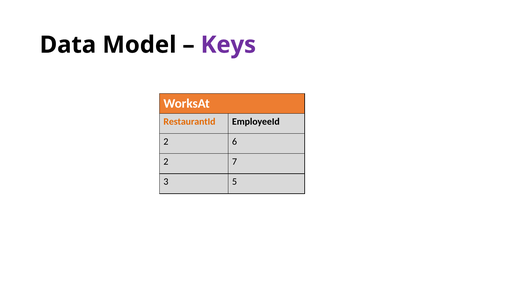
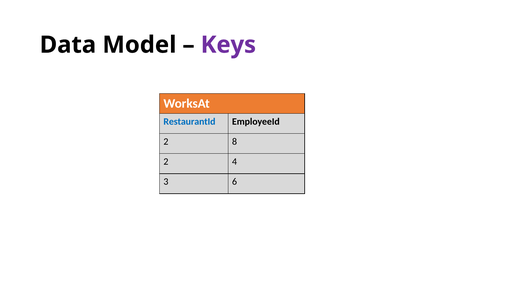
RestaurantId colour: orange -> blue (189, 122)
6: 6 -> 8 (235, 142)
7: 7 -> 4 (235, 162)
5: 5 -> 6 (235, 182)
